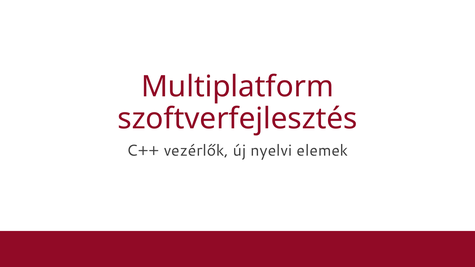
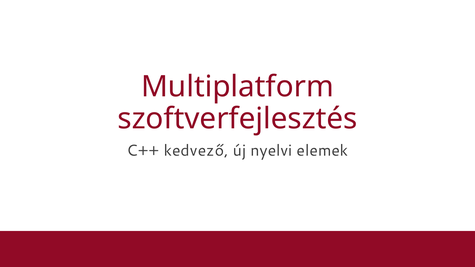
vezérlők: vezérlők -> kedvező (196, 151)
